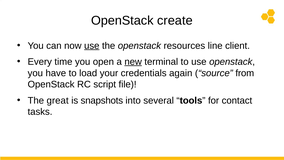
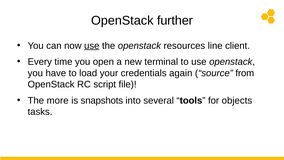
create: create -> further (175, 21)
new underline: present -> none (133, 62)
great: great -> more (58, 100)
contact: contact -> objects (237, 100)
